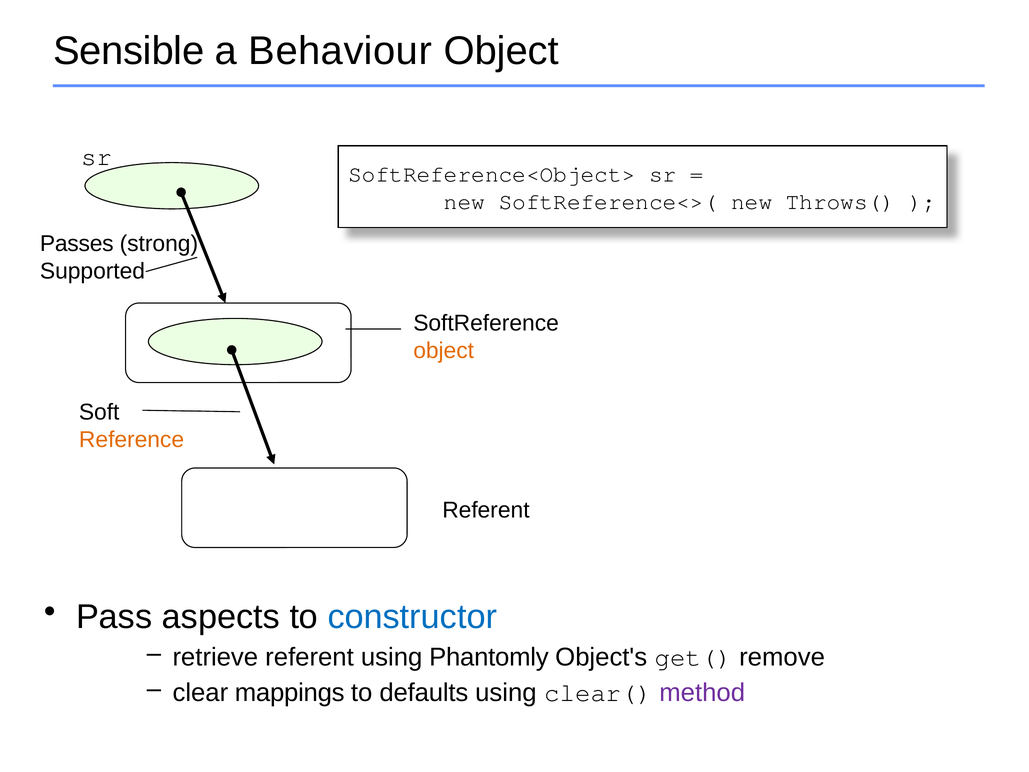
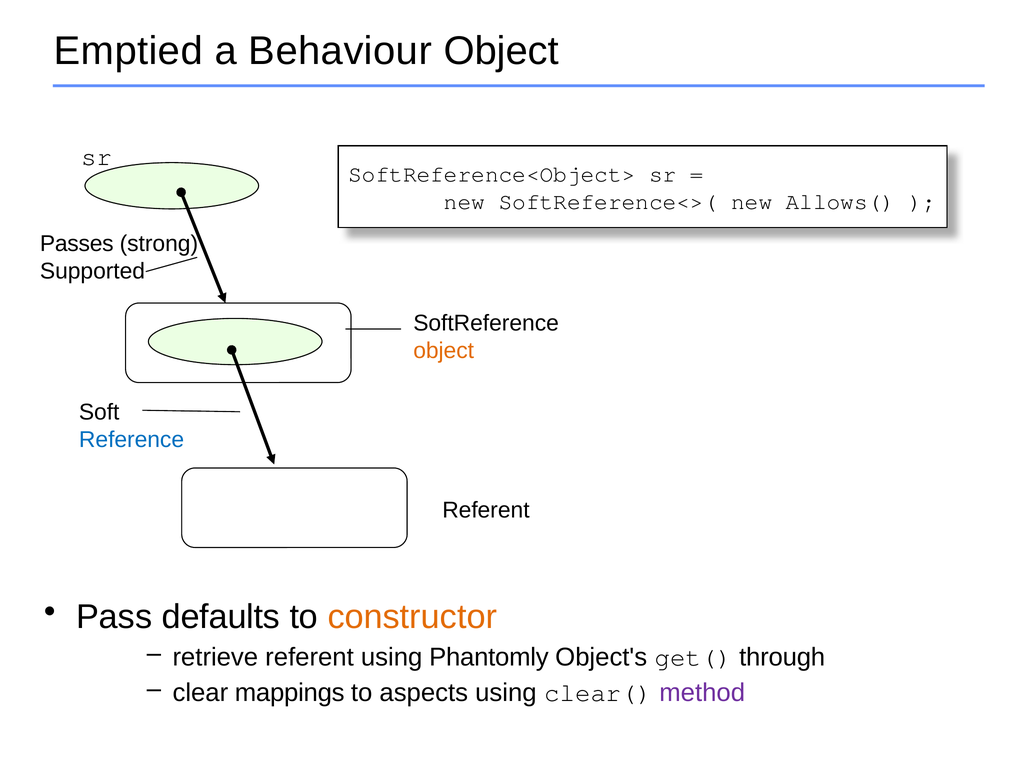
Sensible: Sensible -> Emptied (128, 51)
Throws(: Throws( -> Allows( (840, 202)
Reference colour: orange -> blue (132, 439)
aspects: aspects -> defaults (221, 617)
constructor colour: blue -> orange (412, 617)
remove: remove -> through (782, 657)
defaults: defaults -> aspects (424, 692)
